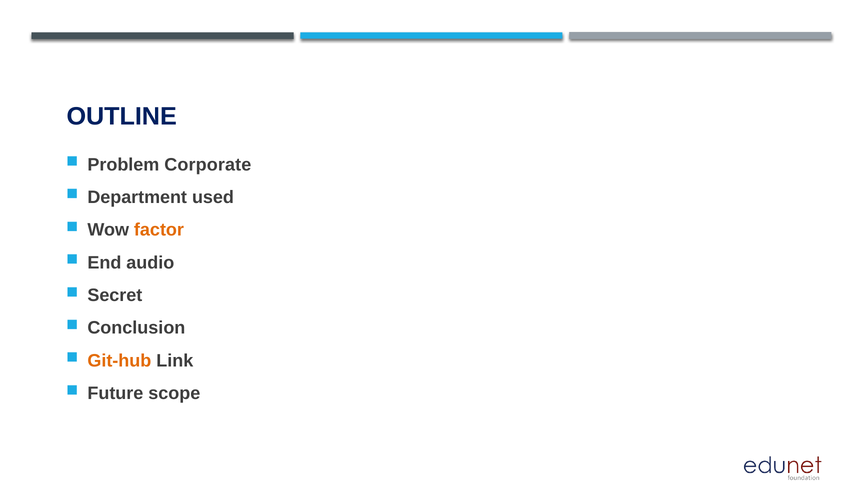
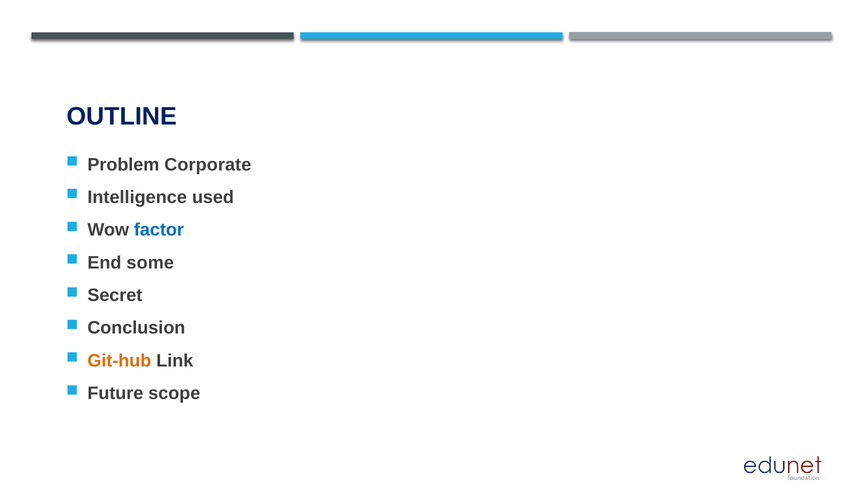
Department: Department -> Intelligence (137, 197)
factor colour: orange -> blue (159, 230)
audio: audio -> some (150, 263)
